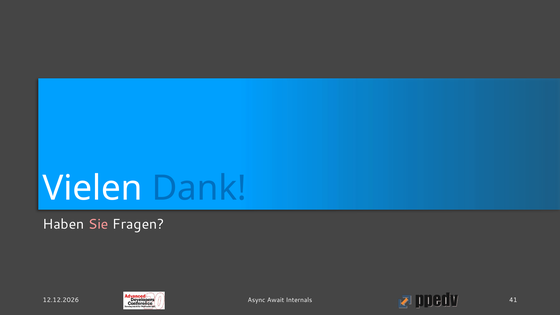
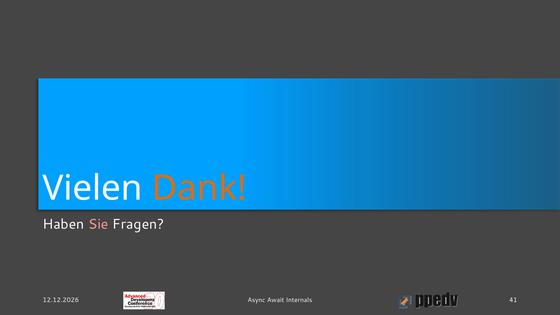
Dank colour: blue -> orange (199, 188)
